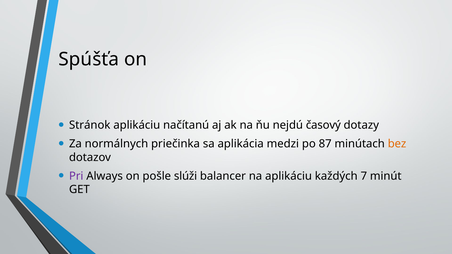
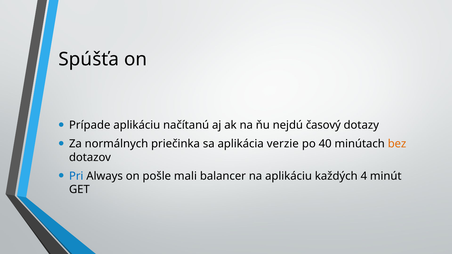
Stránok: Stránok -> Prípade (90, 125)
medzi: medzi -> verzie (283, 144)
87: 87 -> 40 (325, 144)
Pri colour: purple -> blue (76, 176)
slúži: slúži -> mali (185, 176)
7: 7 -> 4 (364, 176)
